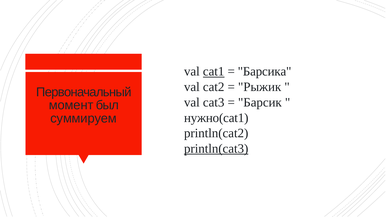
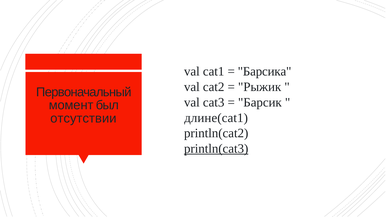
cat1 underline: present -> none (214, 72)
нужно(cat1: нужно(cat1 -> длине(cat1 (216, 118)
суммируем: суммируем -> отсутствии (83, 118)
